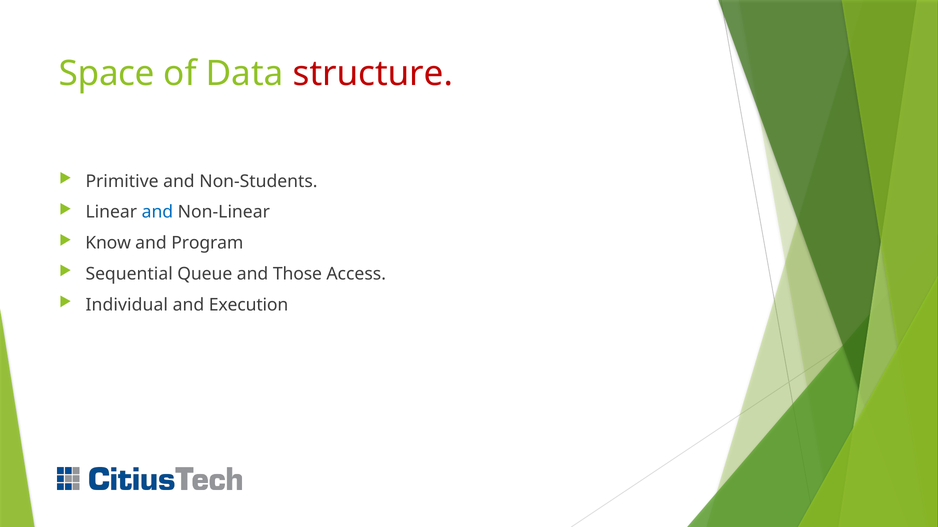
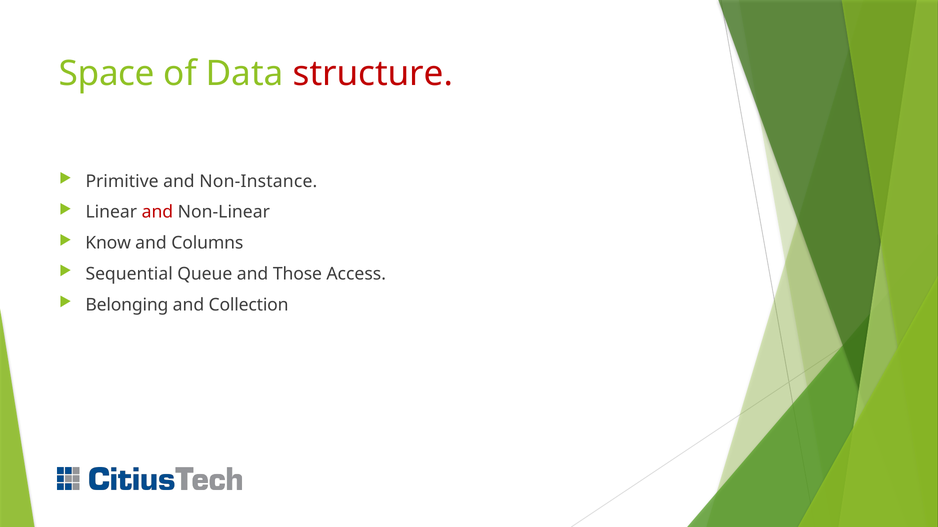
Non-Students: Non-Students -> Non-Instance (258, 182)
and colour: blue -> red (157, 212)
Program: Program -> Columns (207, 243)
Individual: Individual -> Belonging (127, 305)
Execution: Execution -> Collection (249, 305)
